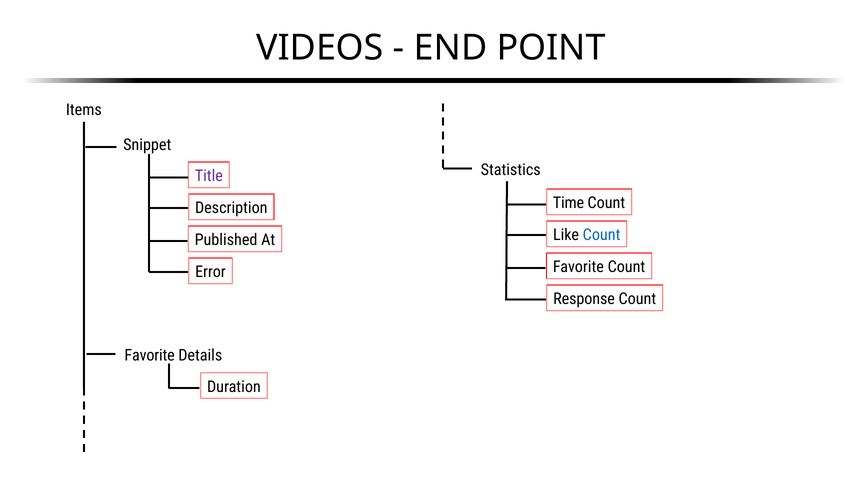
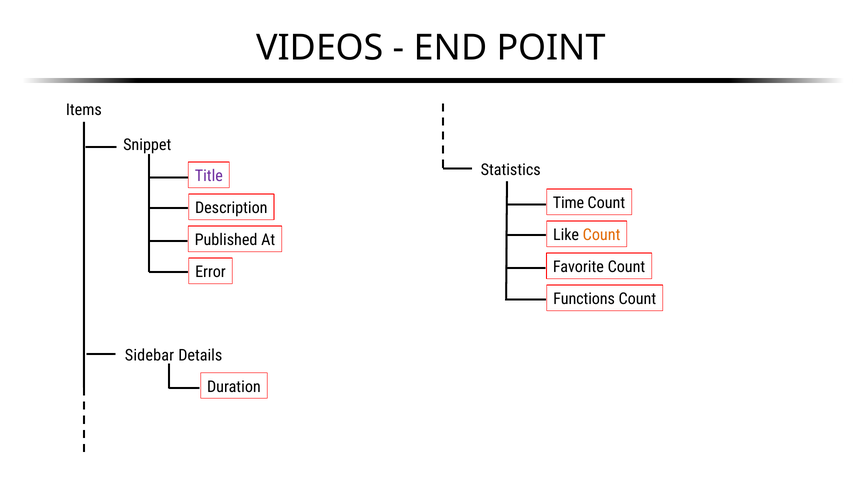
Count colour: blue -> orange (602, 235)
Response: Response -> Functions (584, 299)
Favorite: Favorite -> Sidebar (149, 355)
